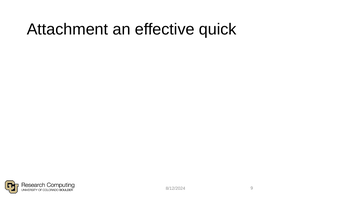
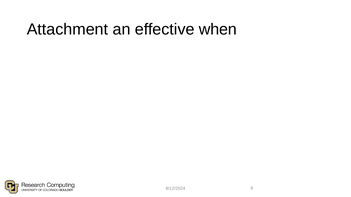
quick: quick -> when (218, 29)
